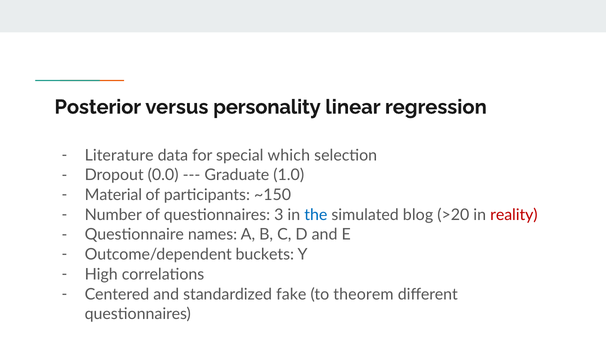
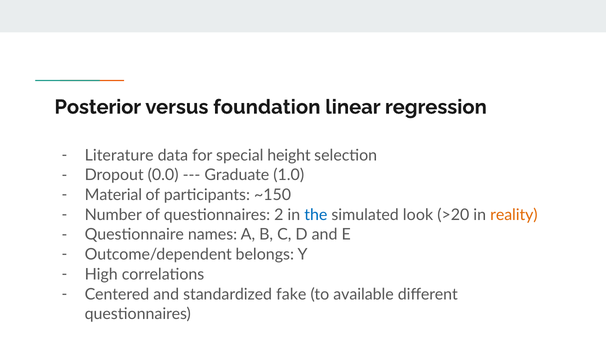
personality: personality -> foundation (267, 107)
which: which -> height (289, 155)
3: 3 -> 2 (279, 215)
blog: blog -> look (418, 215)
reality colour: red -> orange (514, 215)
buckets: buckets -> belongs (265, 254)
theorem: theorem -> available (364, 294)
